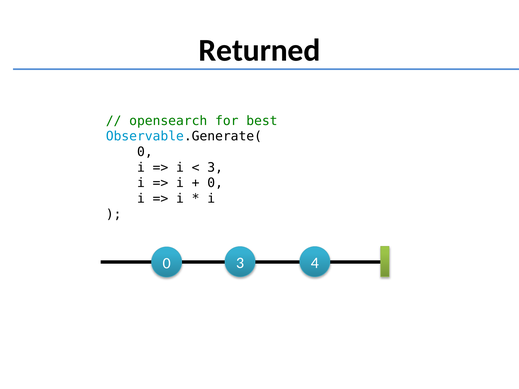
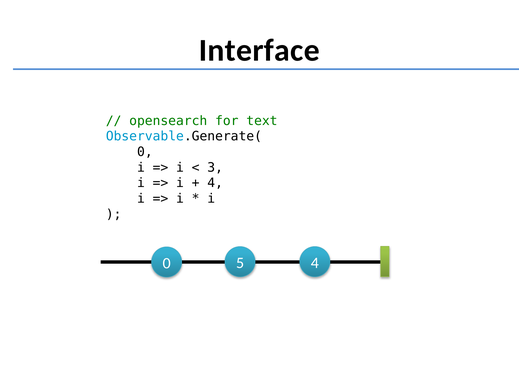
Returned: Returned -> Interface (259, 50)
best: best -> text (262, 121)
0: 0 -> 4 (215, 183)
0 3: 3 -> 5 (240, 263)
